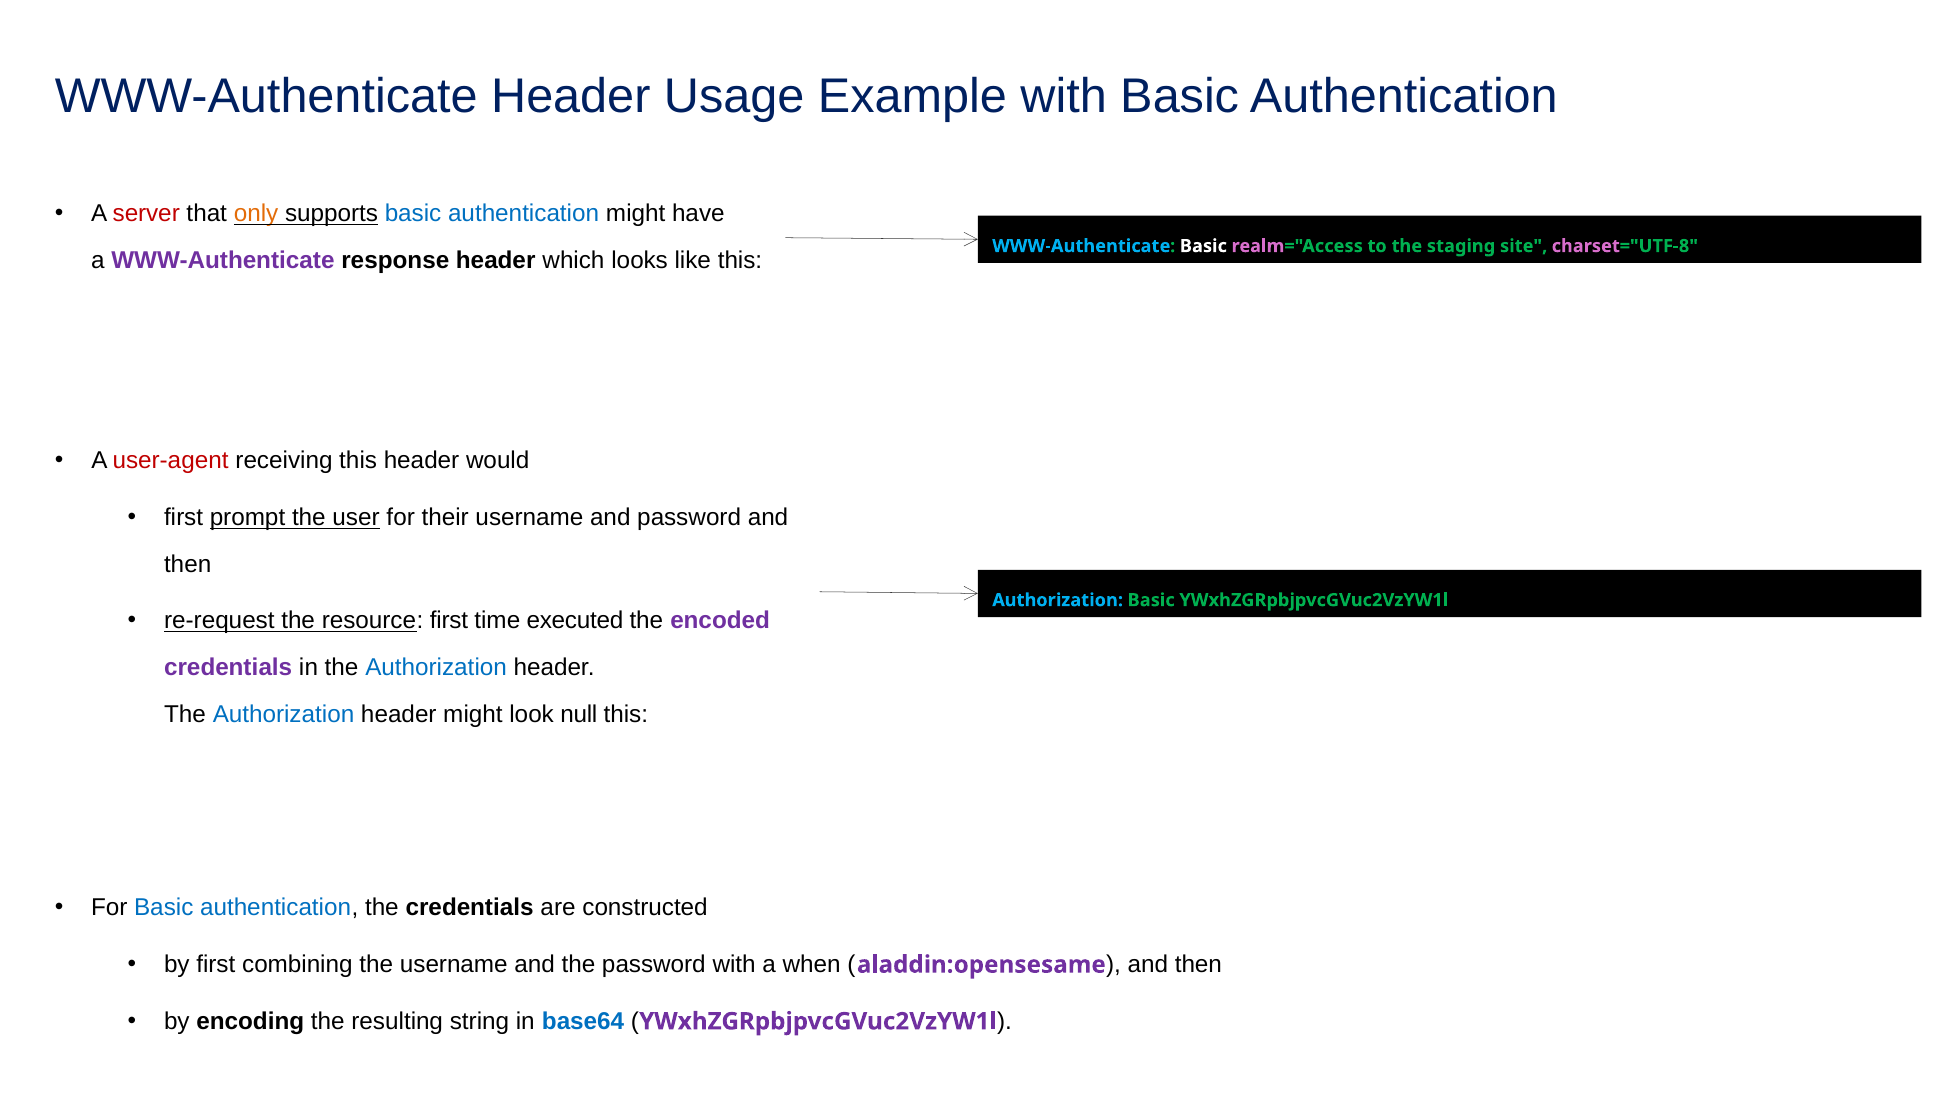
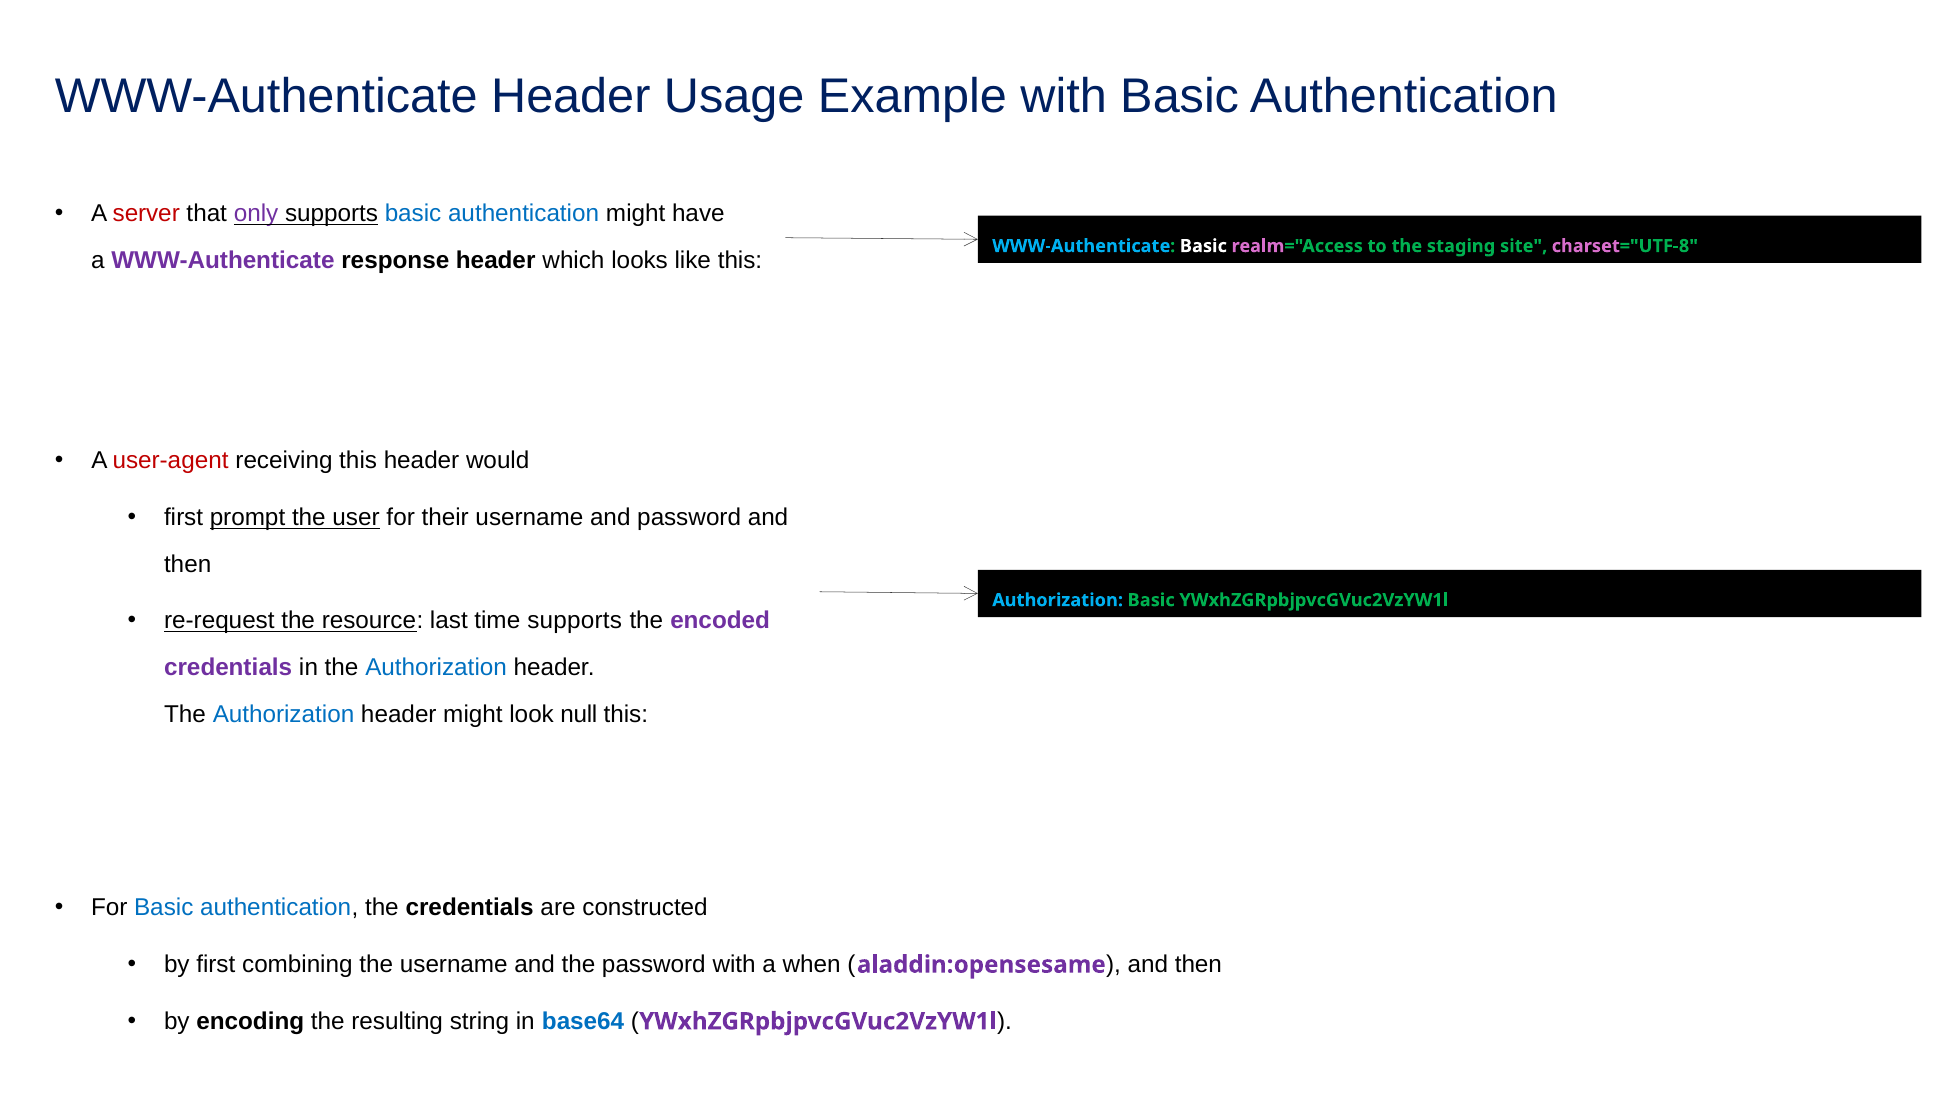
only colour: orange -> purple (256, 213)
resource first: first -> last (449, 621)
time executed: executed -> supports (575, 621)
